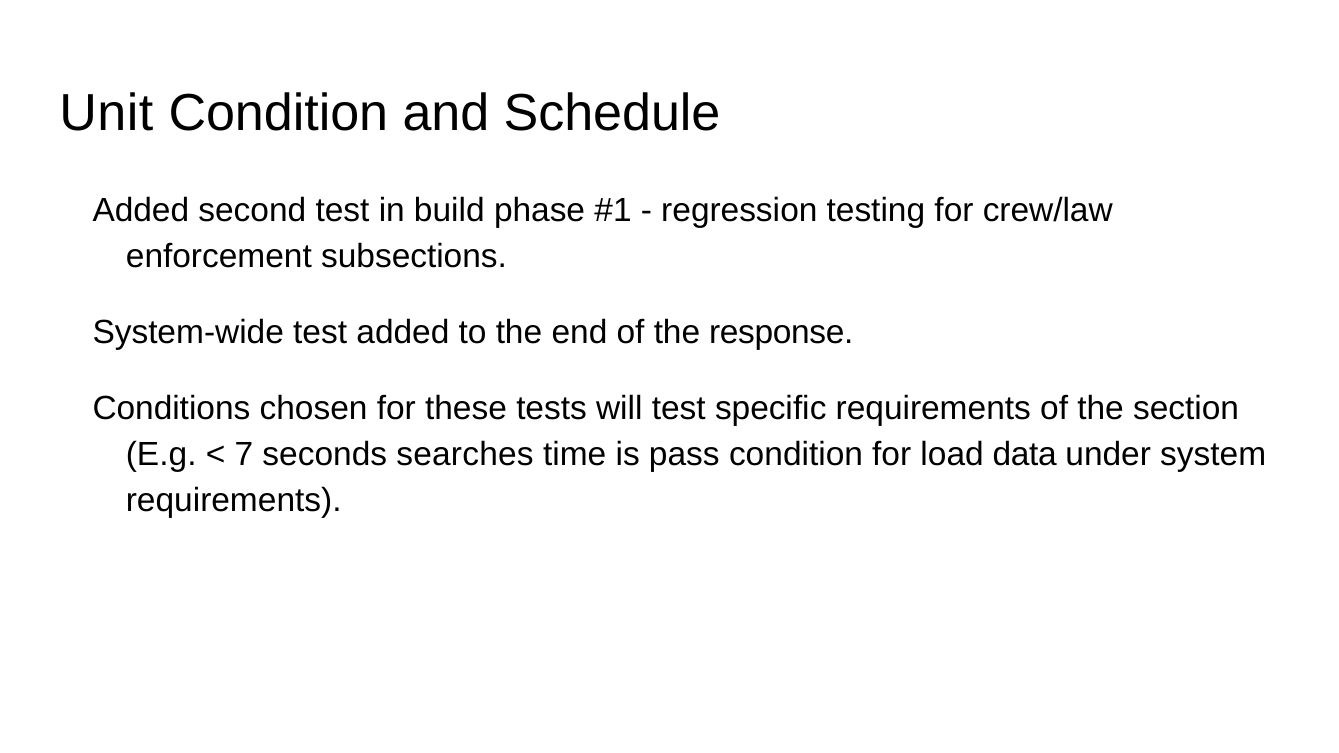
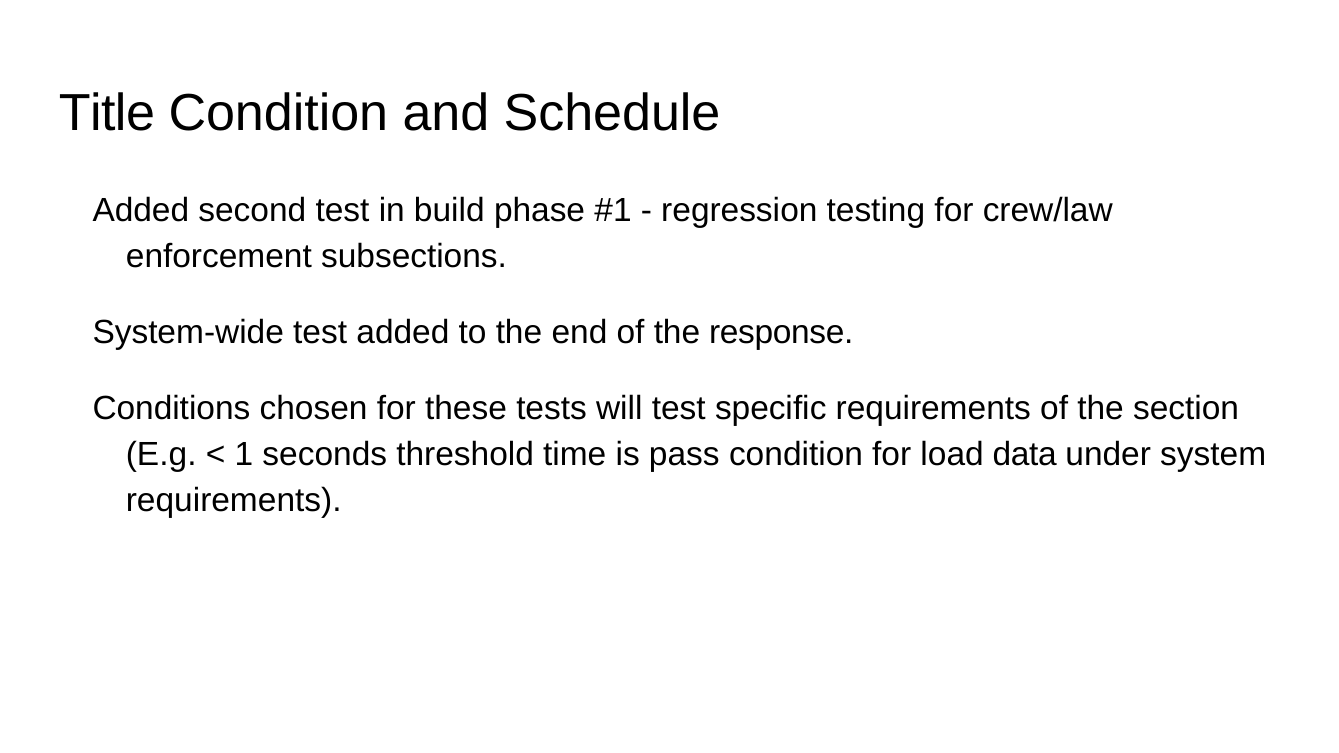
Unit: Unit -> Title (107, 113)
7: 7 -> 1 (244, 455)
searches: searches -> threshold (465, 455)
